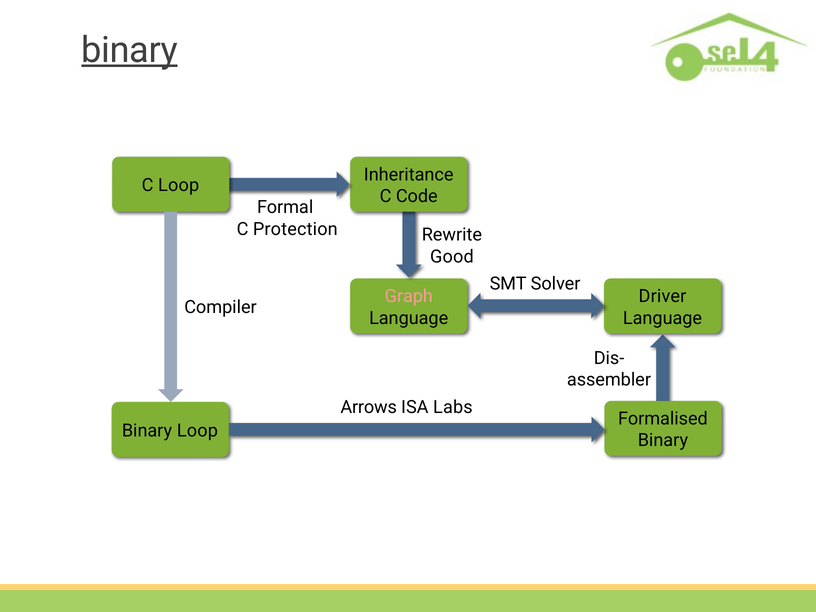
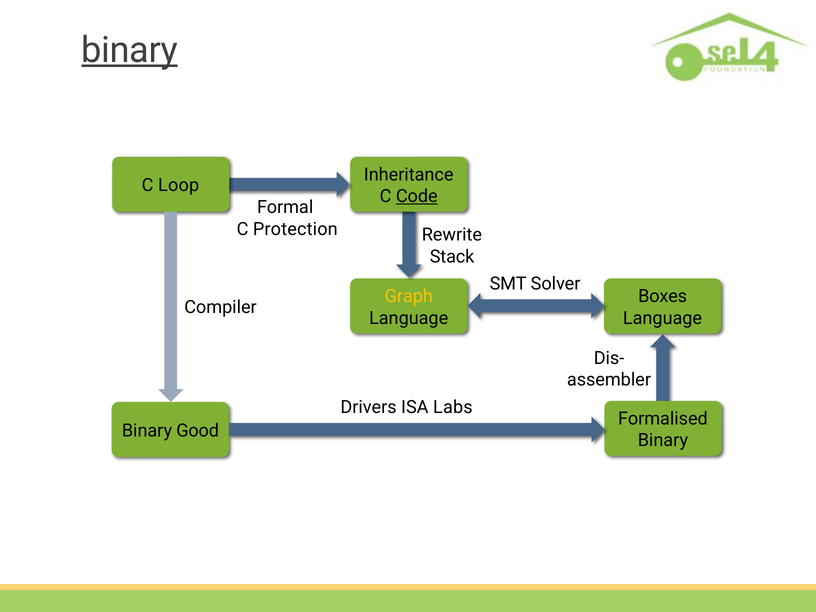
Code underline: none -> present (417, 196)
Good: Good -> Stack (452, 257)
Graph colour: pink -> yellow (409, 296)
Driver: Driver -> Boxes (663, 296)
Arrows: Arrows -> Drivers (369, 407)
Binary Loop: Loop -> Good (198, 431)
